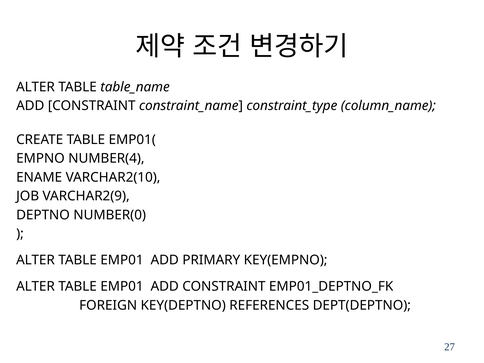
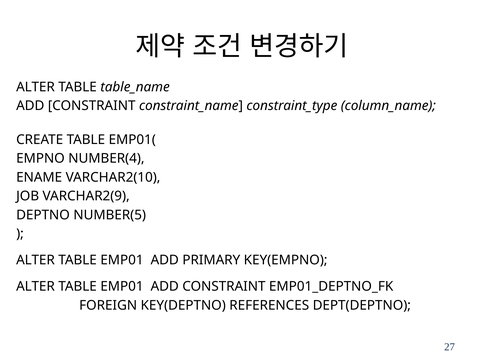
NUMBER(0: NUMBER(0 -> NUMBER(5 (110, 215)
